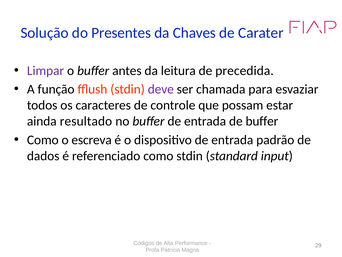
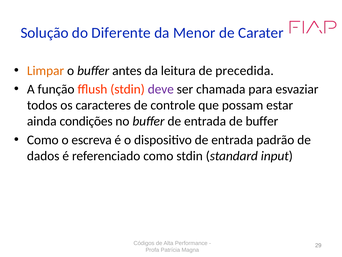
Presentes: Presentes -> Diferente (121, 33)
Chaves: Chaves -> Menor (194, 33)
Limpar colour: purple -> orange (46, 70)
resultado: resultado -> condições (86, 121)
